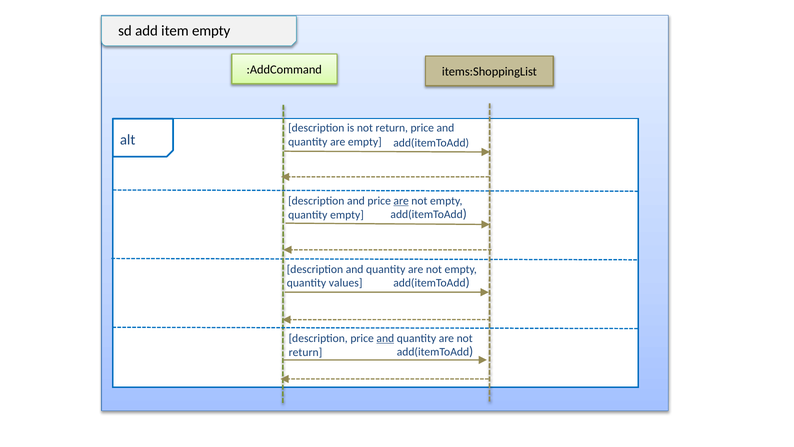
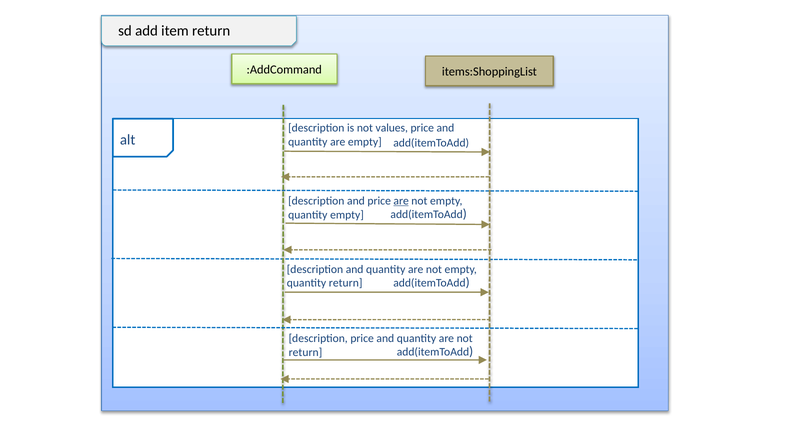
item empty: empty -> return (211, 31)
is not return: return -> values (392, 128)
quantity values: values -> return (346, 283)
and underline: present -> none (385, 338)
